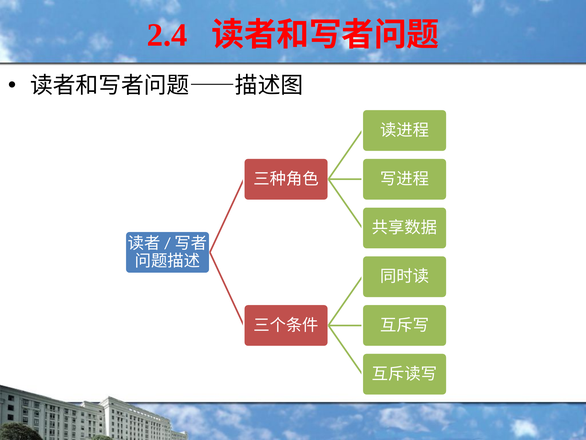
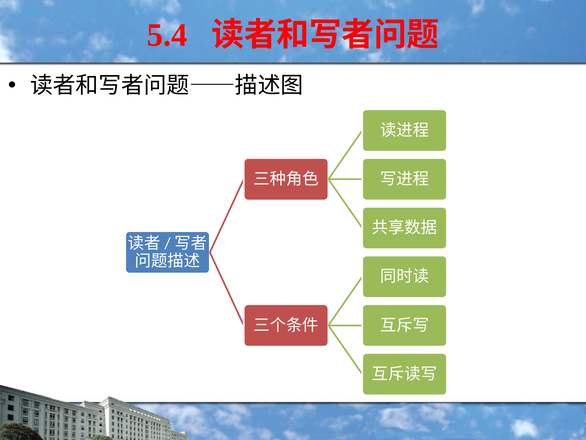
2.4: 2.4 -> 5.4 (167, 35)
